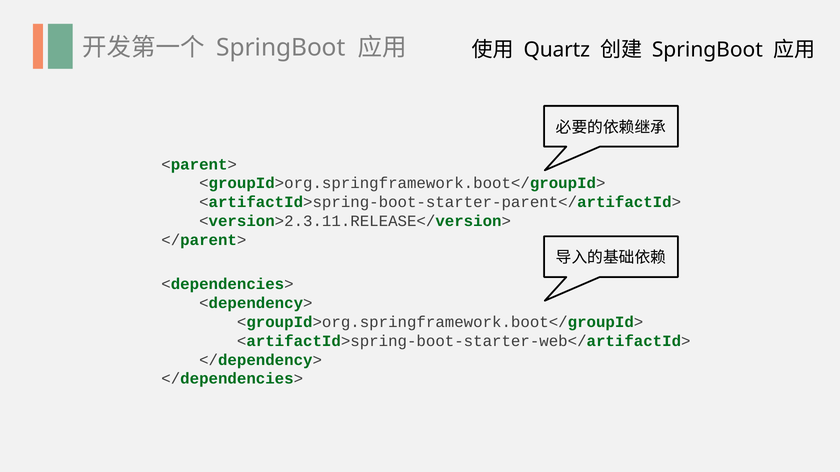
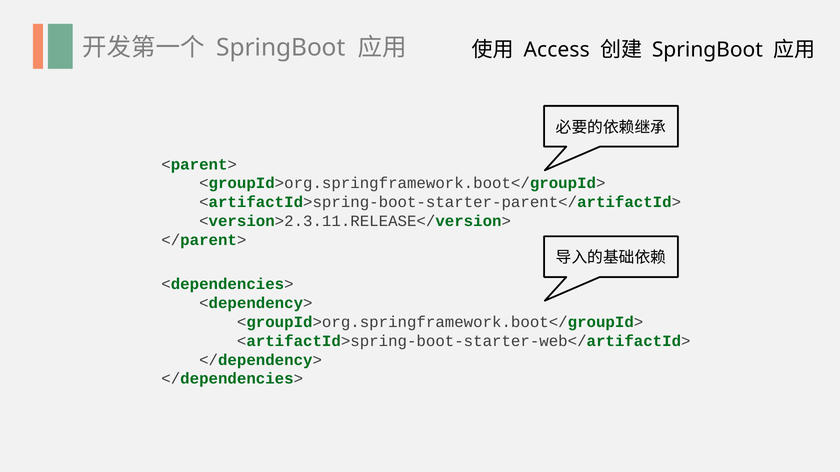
Quartz: Quartz -> Access (557, 50)
